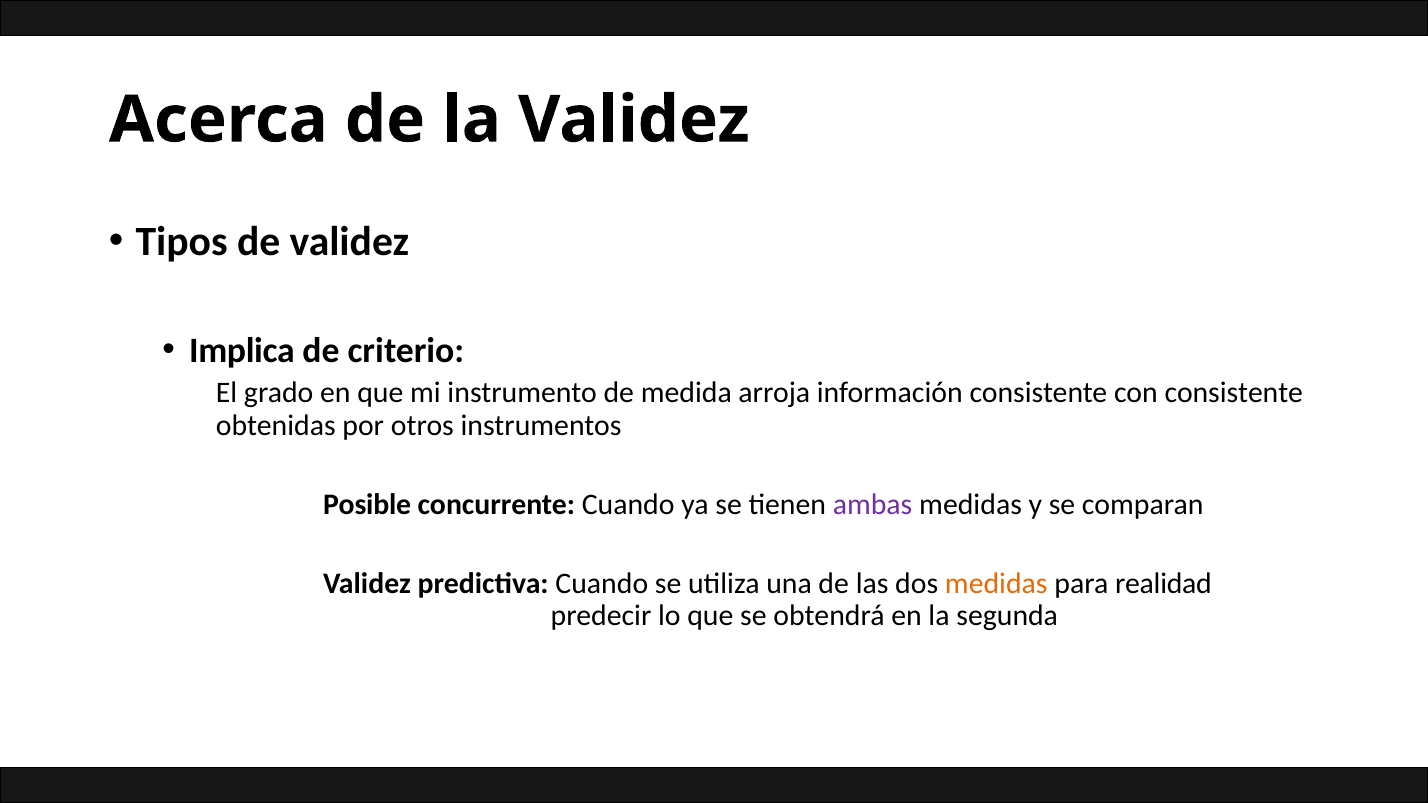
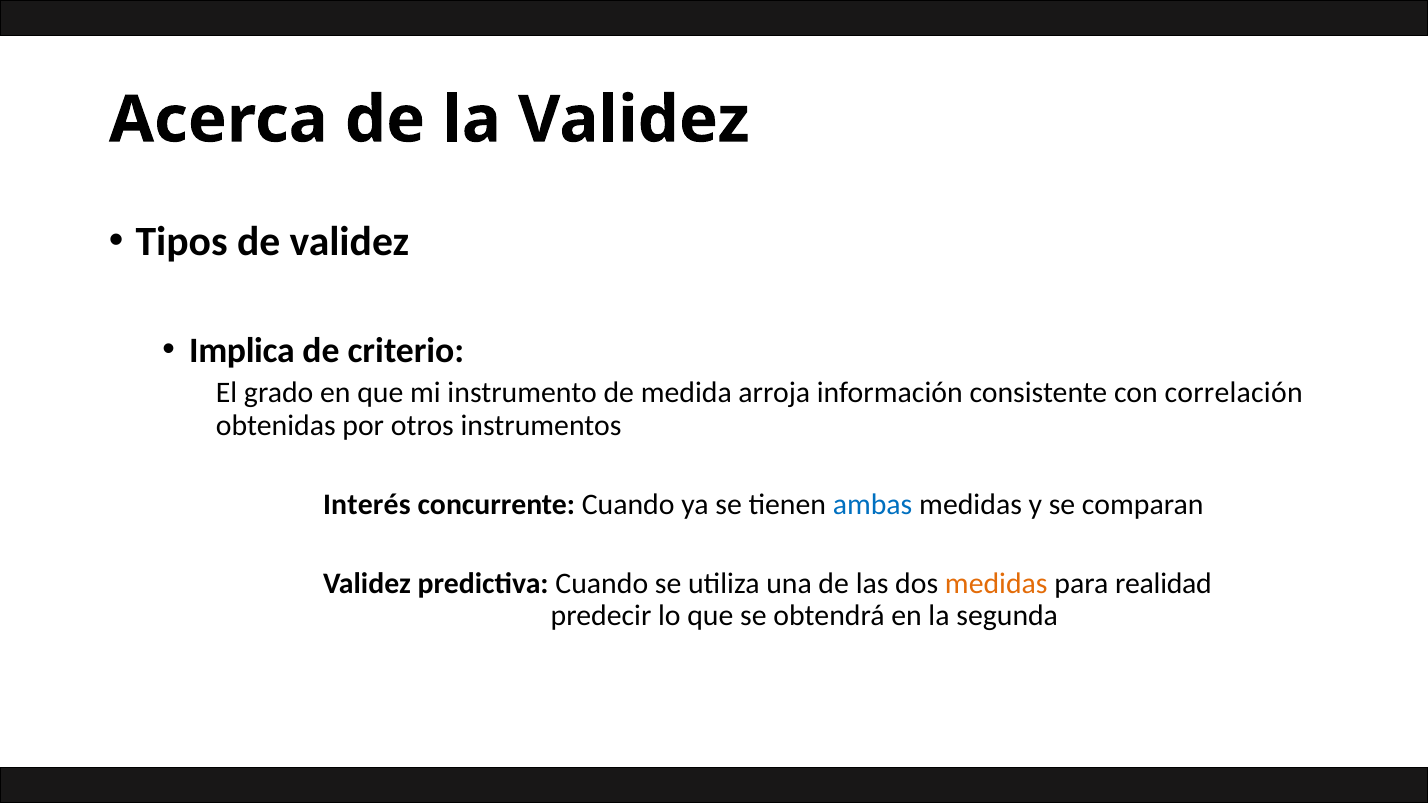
con consistente: consistente -> correlación (1234, 393)
Posible: Posible -> Interés (367, 505)
ambas colour: purple -> blue (873, 505)
